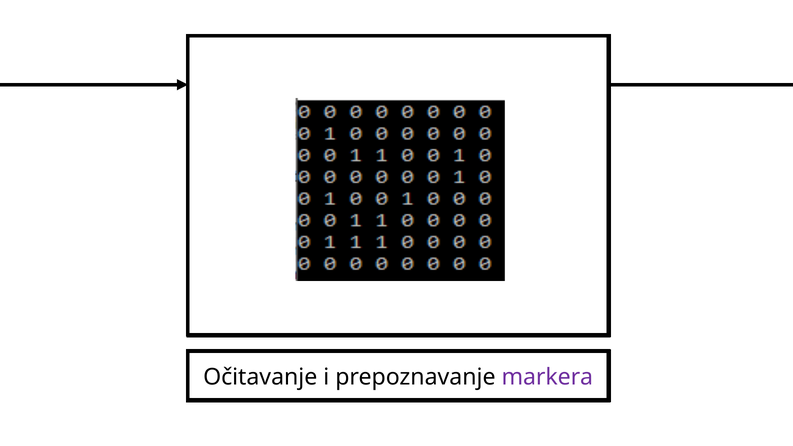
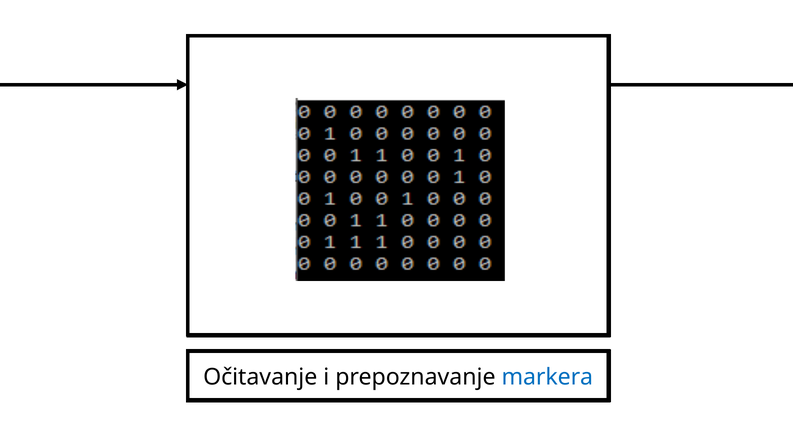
markera colour: purple -> blue (547, 377)
